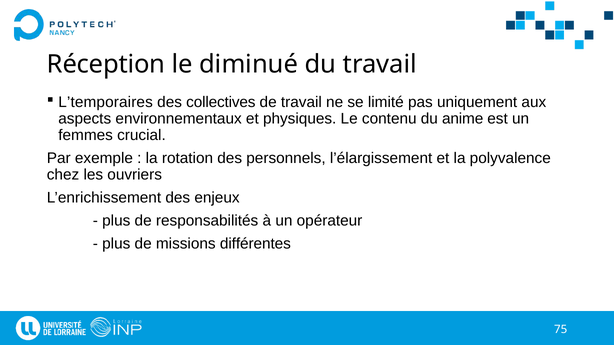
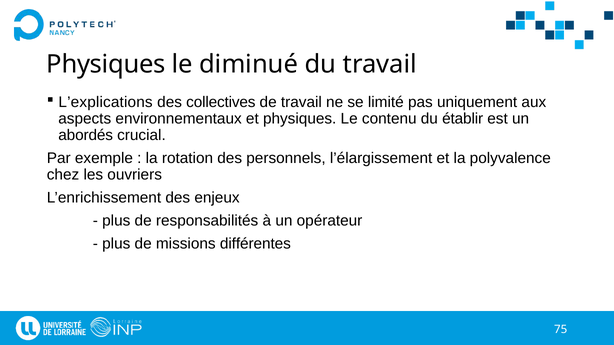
Réception: Réception -> Physiques (106, 65)
L’temporaires: L’temporaires -> L’explications (106, 102)
anime: anime -> établir (463, 119)
femmes: femmes -> abordés (86, 136)
